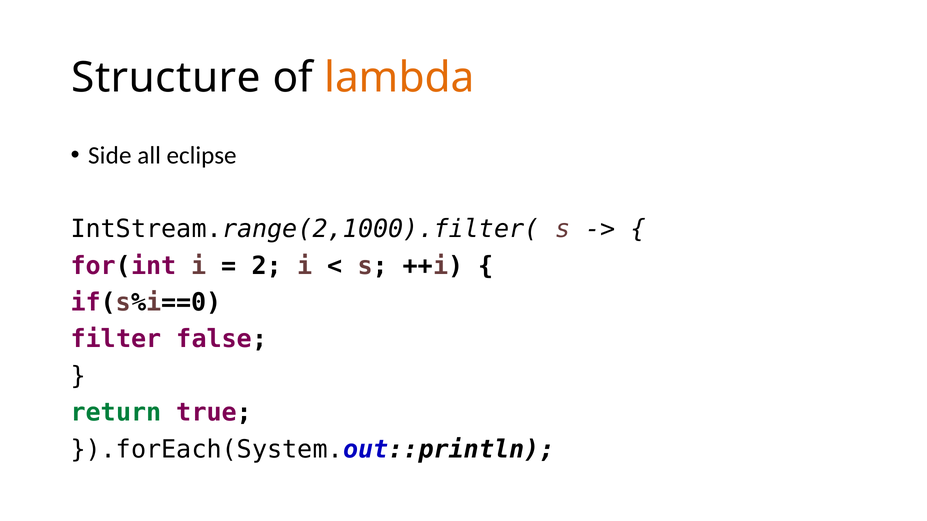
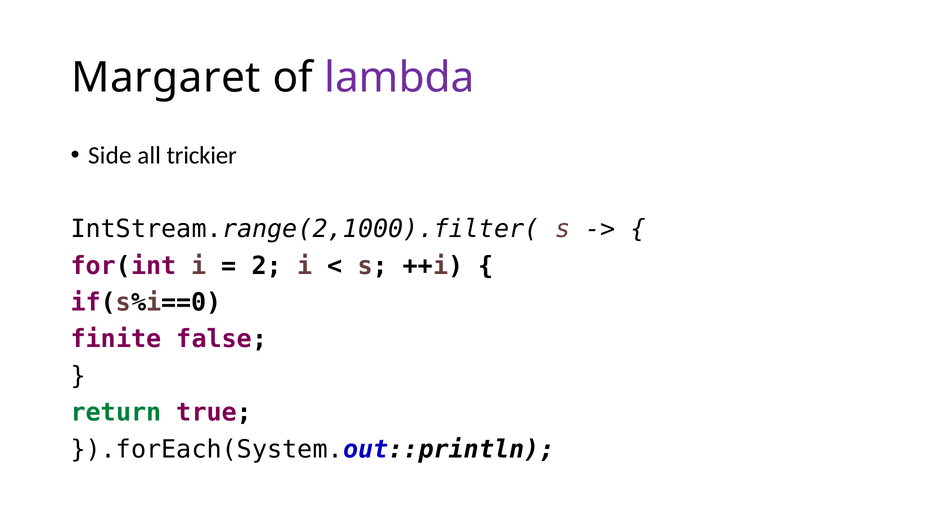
Structure: Structure -> Margaret (166, 78)
lambda colour: orange -> purple (399, 78)
eclipse: eclipse -> trickier (202, 156)
filter: filter -> finite (116, 339)
